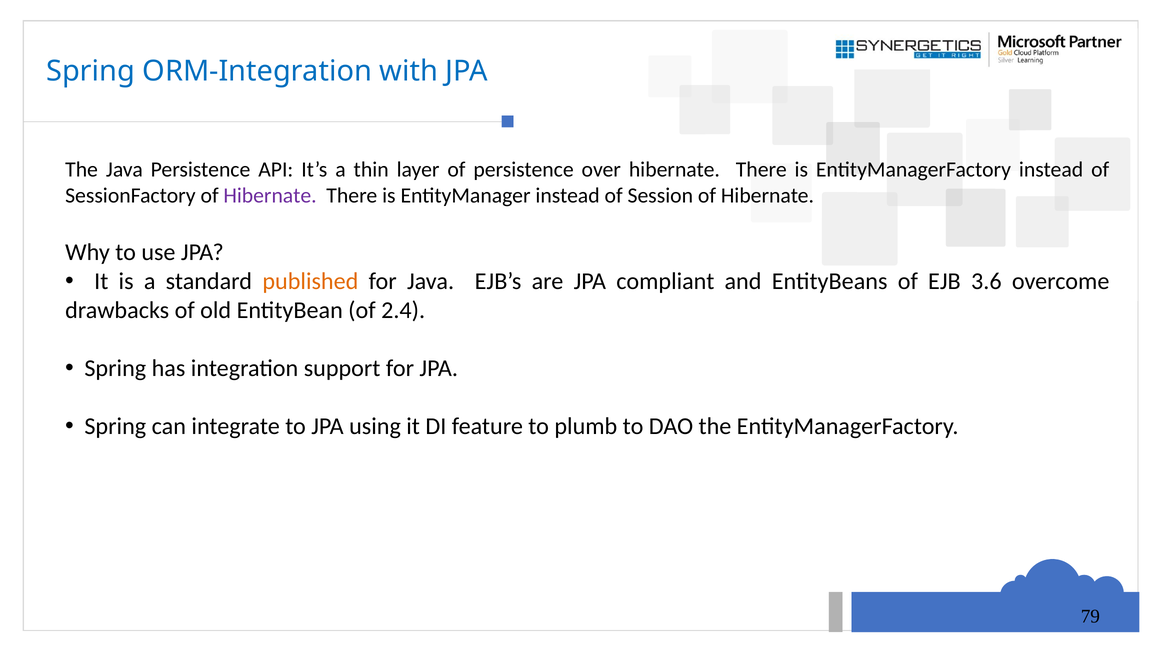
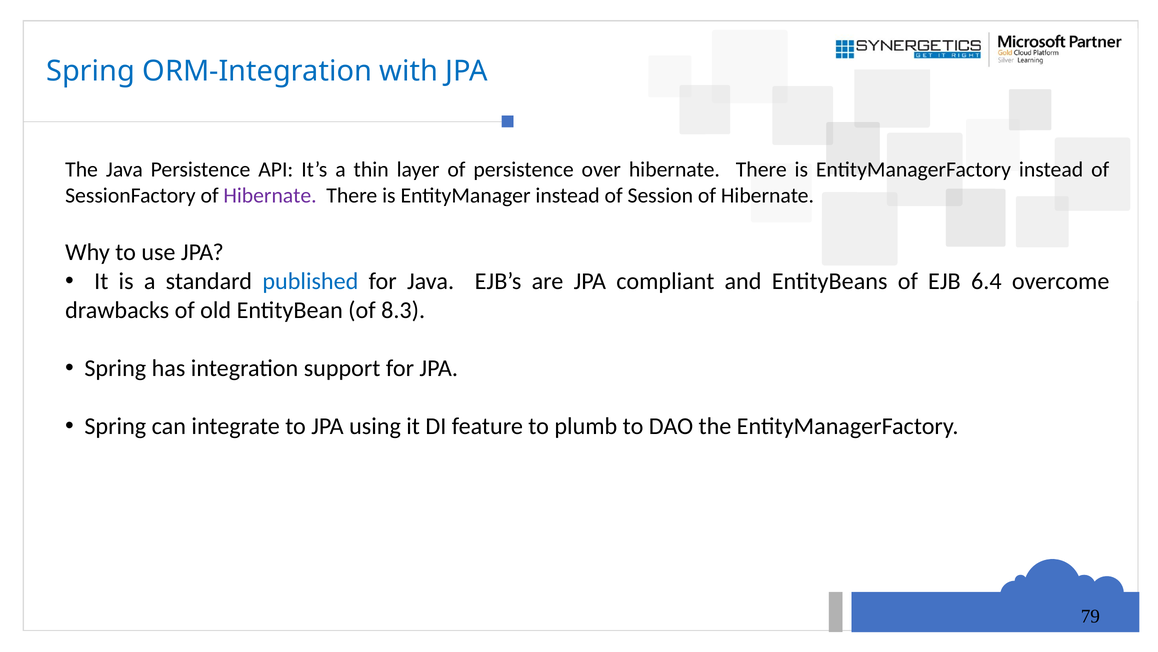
published colour: orange -> blue (310, 281)
3.6: 3.6 -> 6.4 (986, 281)
2.4: 2.4 -> 8.3 (403, 310)
